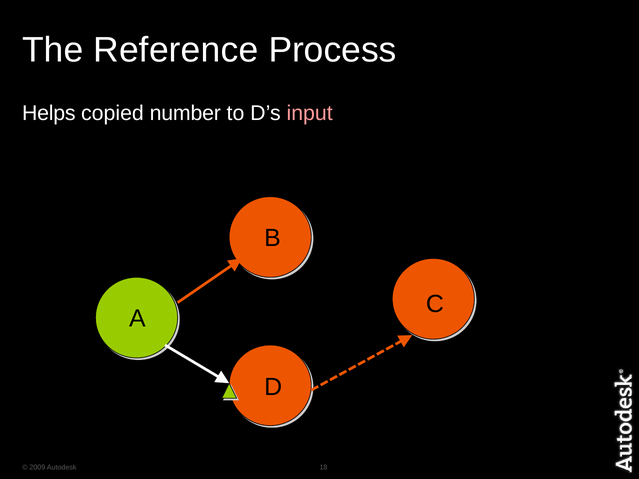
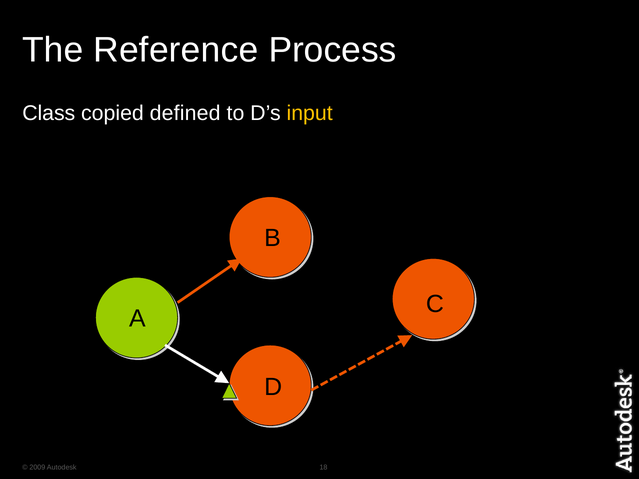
Helps: Helps -> Class (49, 113)
number: number -> defined (185, 113)
input colour: pink -> yellow (310, 113)
